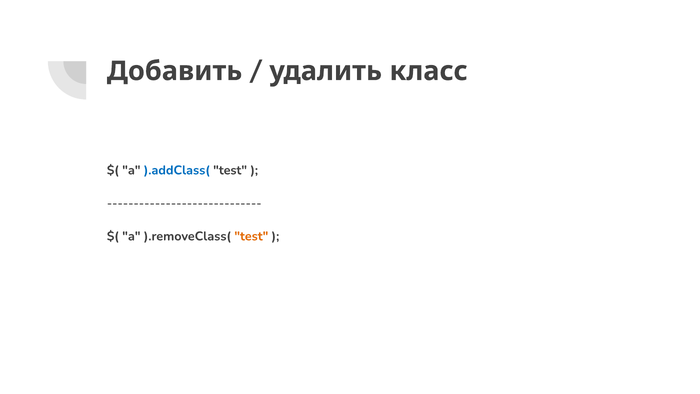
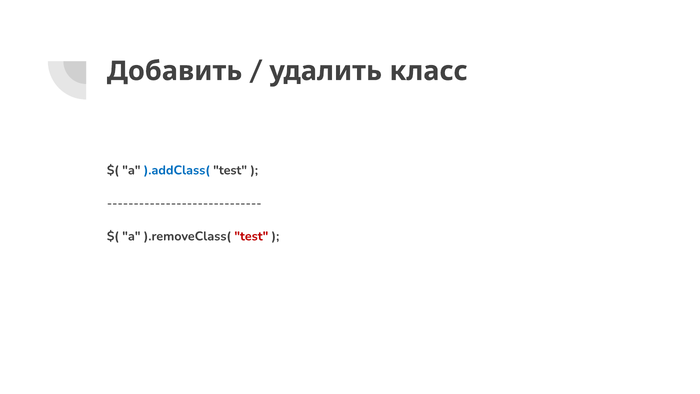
test colour: orange -> red (251, 236)
